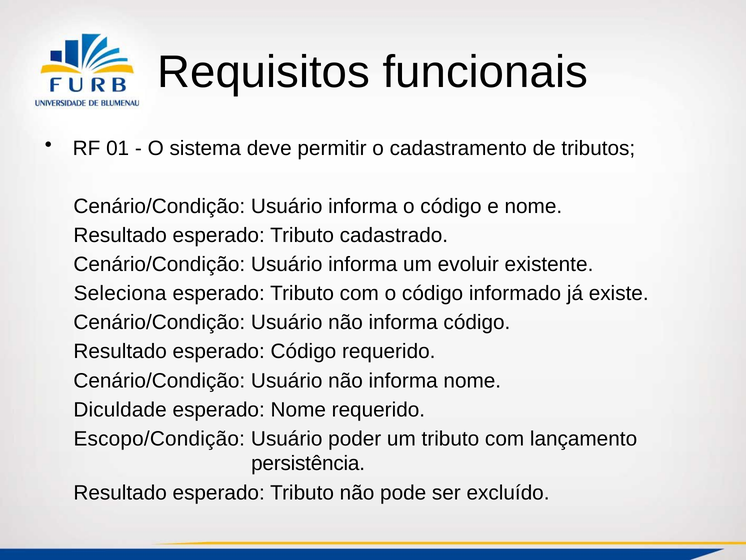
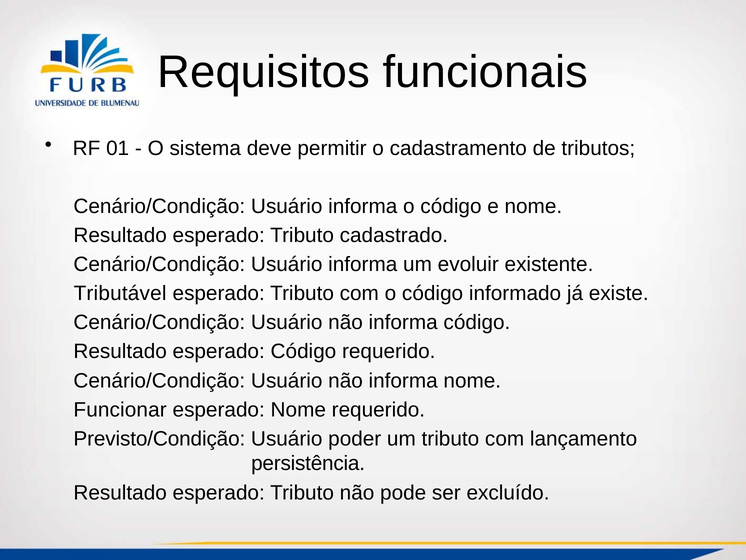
Seleciona: Seleciona -> Tributável (120, 293)
Diculdade: Diculdade -> Funcionar (120, 409)
Escopo/Condição: Escopo/Condição -> Previsto/Condição (159, 438)
